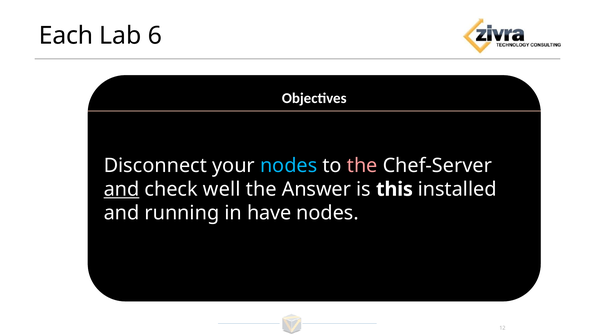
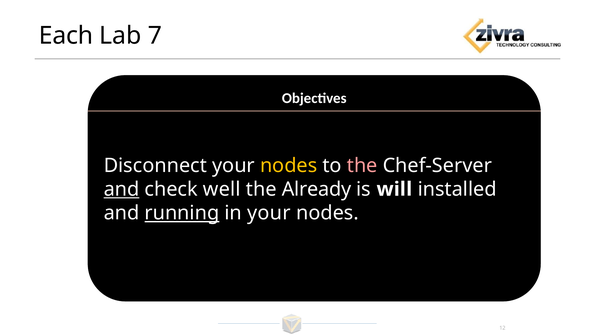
6: 6 -> 7 (155, 36)
nodes colour: light blue -> yellow (289, 166)
Answer: Answer -> Already (316, 190)
this: this -> will (394, 190)
running underline: none -> present (182, 213)
in have: have -> your (269, 213)
